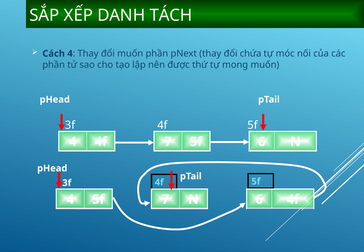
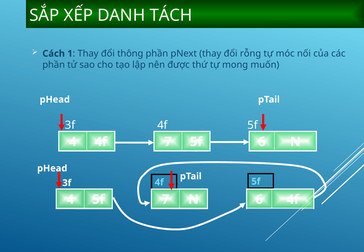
Cách 4: 4 -> 1 (70, 54)
đổi muốn: muốn -> thông (130, 54)
chứa: chứa -> rỗng (251, 54)
